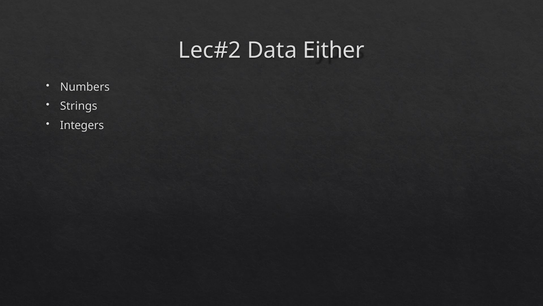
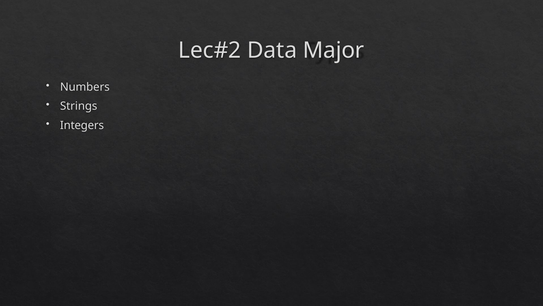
Either: Either -> Major (334, 50)
